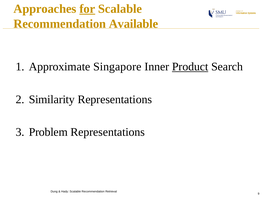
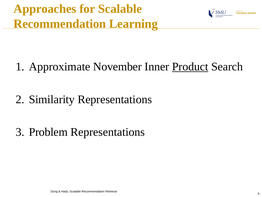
for underline: present -> none (87, 9)
Available: Available -> Learning (133, 24)
Singapore: Singapore -> November (117, 67)
